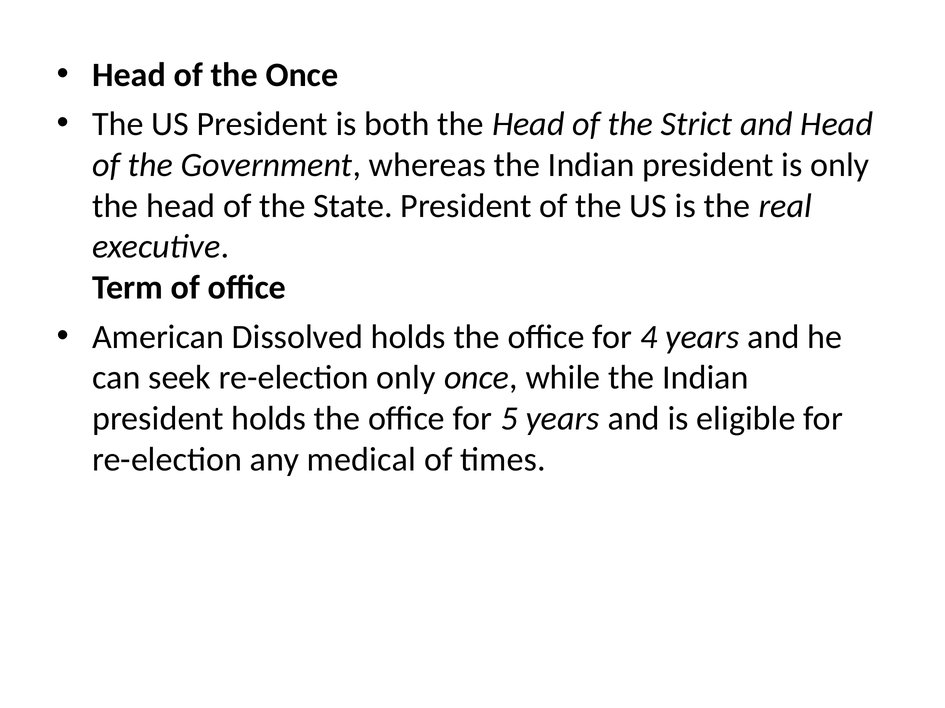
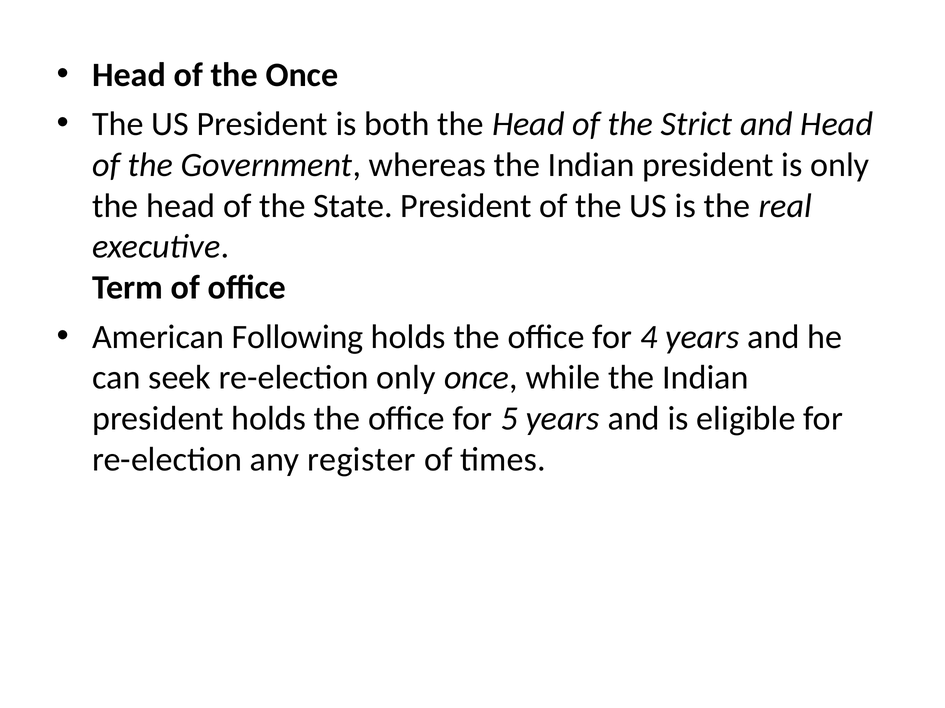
Dissolved: Dissolved -> Following (298, 337)
medical: medical -> register (361, 460)
